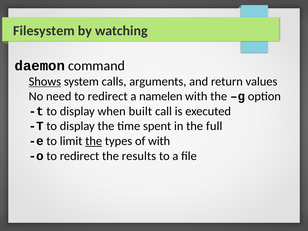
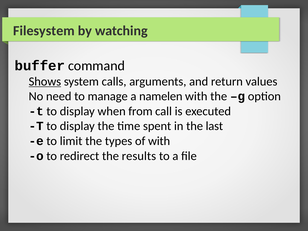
daemon: daemon -> buffer (40, 66)
need to redirect: redirect -> manage (108, 96)
built: built -> from (140, 111)
full: full -> last (214, 126)
the underline: present -> none (94, 141)
